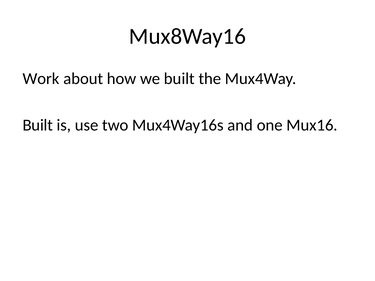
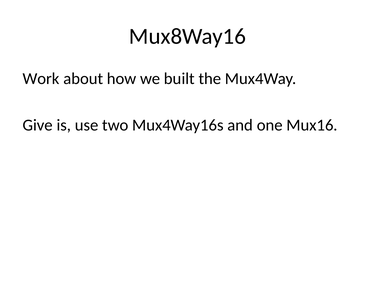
Built: Built -> Give (38, 125)
